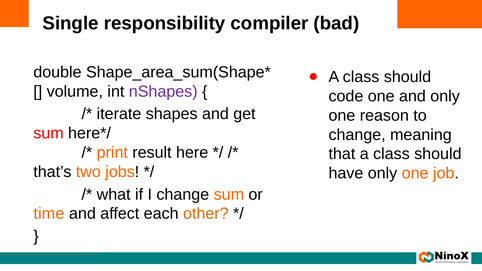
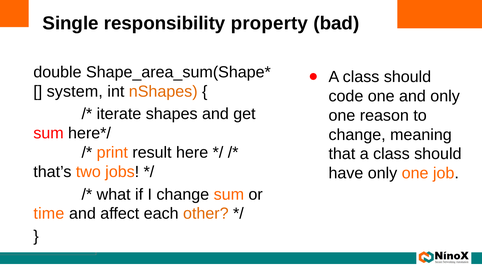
compiler: compiler -> property (269, 23)
volume: volume -> system (75, 91)
nShapes colour: purple -> orange (163, 91)
